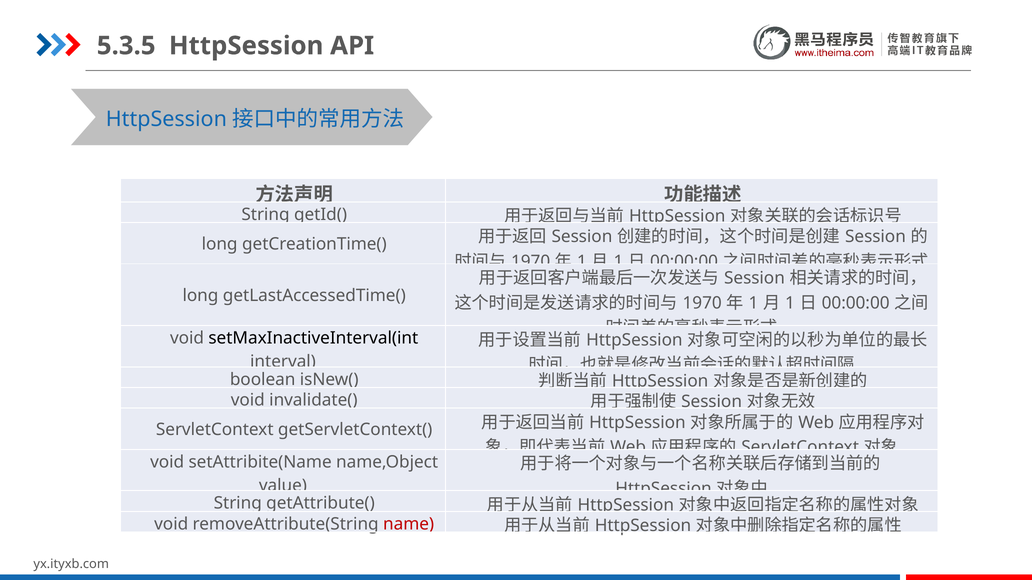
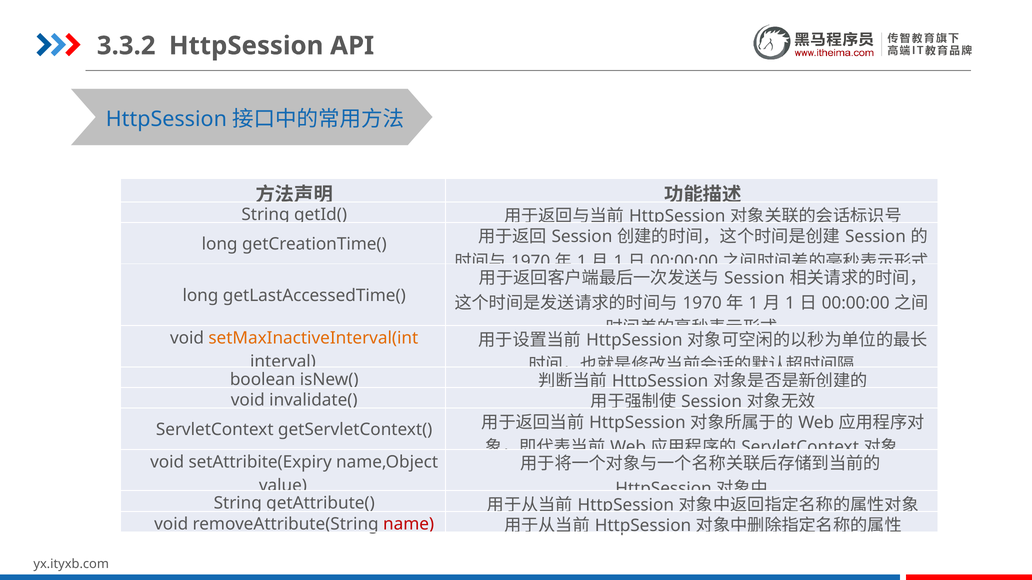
5.3.5: 5.3.5 -> 3.3.2 (126, 46)
setMaxInactiveInterval(int colour: black -> orange (313, 339)
setAttribite(Name: setAttribite(Name -> setAttribite(Expiry (260, 462)
